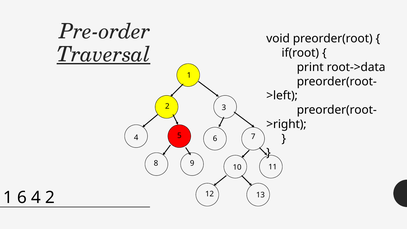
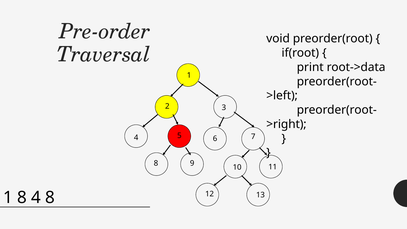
Traversal underline: present -> none (104, 54)
1 6: 6 -> 8 (22, 197)
2: 2 -> 8 (50, 197)
